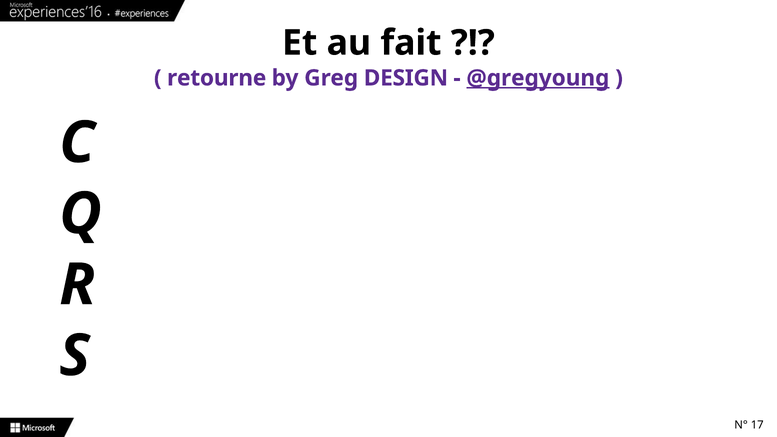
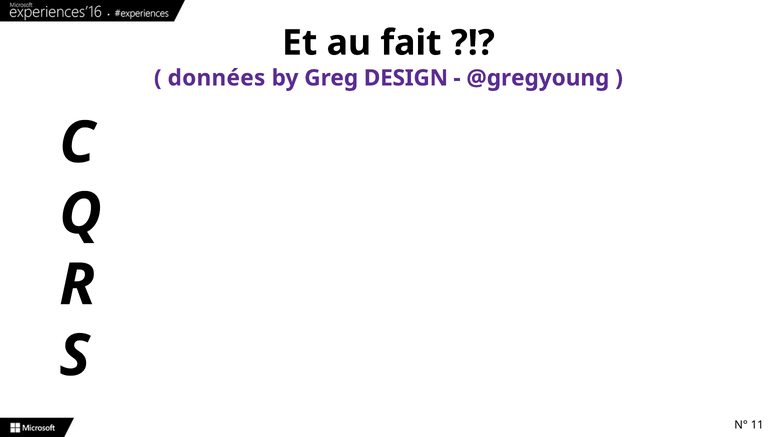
retourne: retourne -> données (216, 78)
@gregyoung underline: present -> none (538, 78)
17: 17 -> 11 (757, 425)
